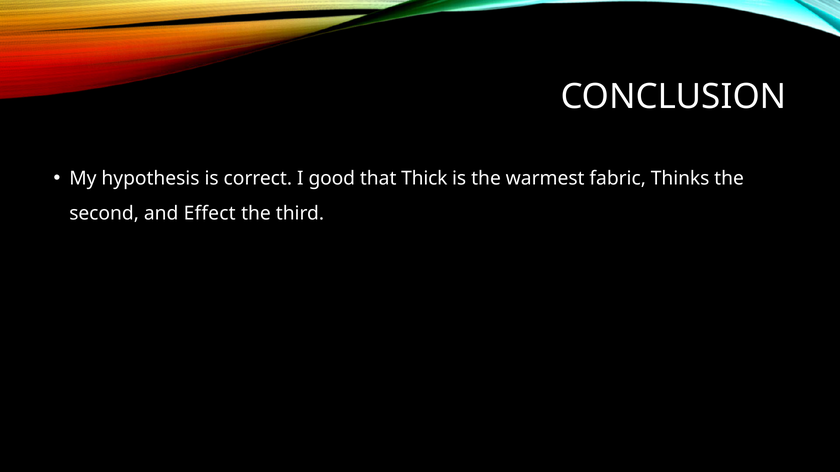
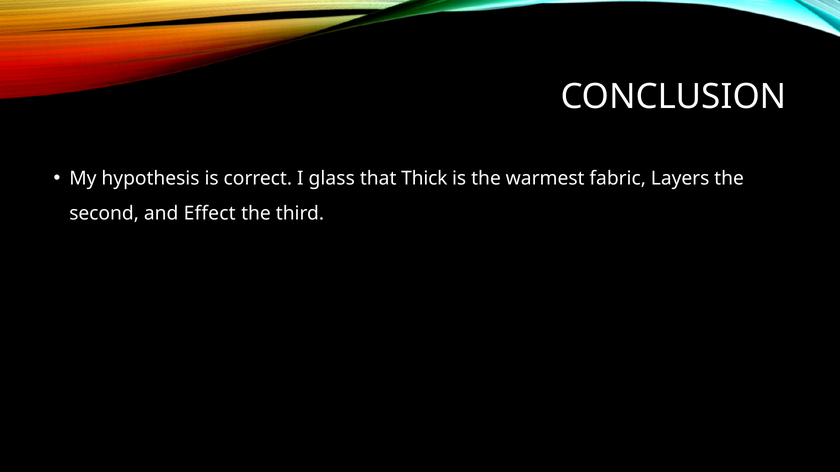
good: good -> glass (332, 179)
Thinks: Thinks -> Layers (680, 179)
